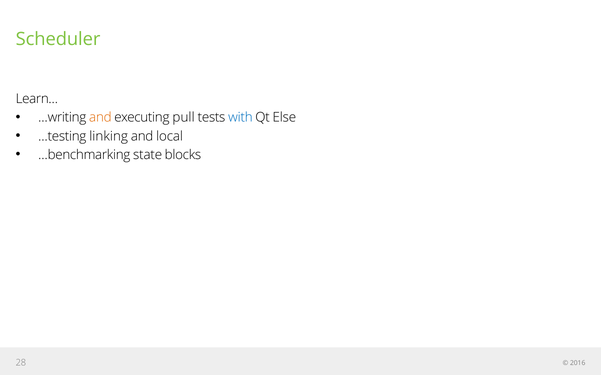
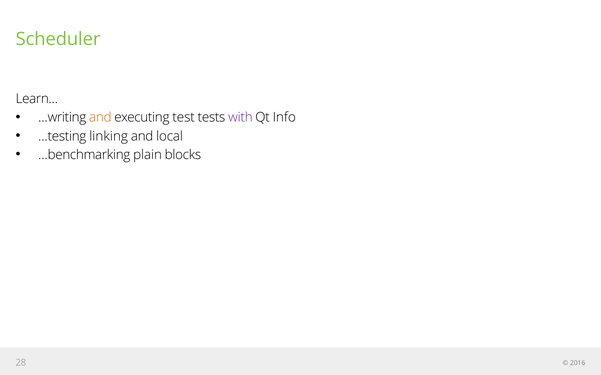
pull: pull -> test (184, 118)
with colour: blue -> purple (240, 118)
Else: Else -> Info (284, 118)
state: state -> plain (148, 155)
